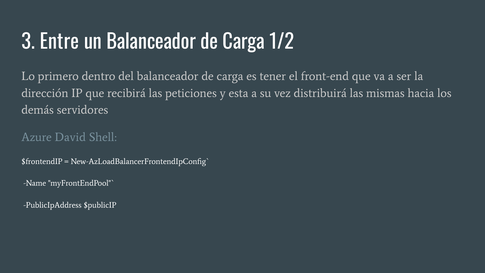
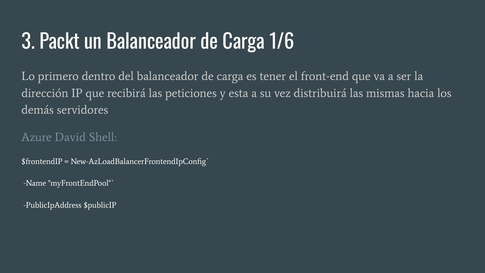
Entre: Entre -> Packt (60, 42)
1/2: 1/2 -> 1/6 (282, 42)
